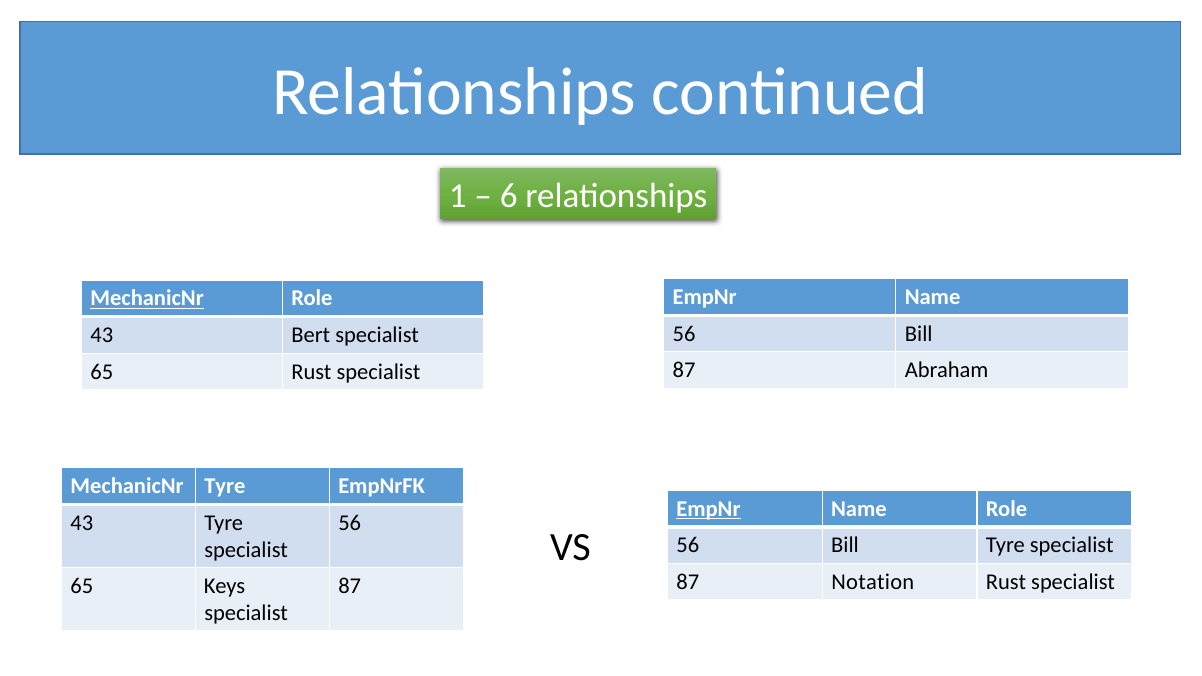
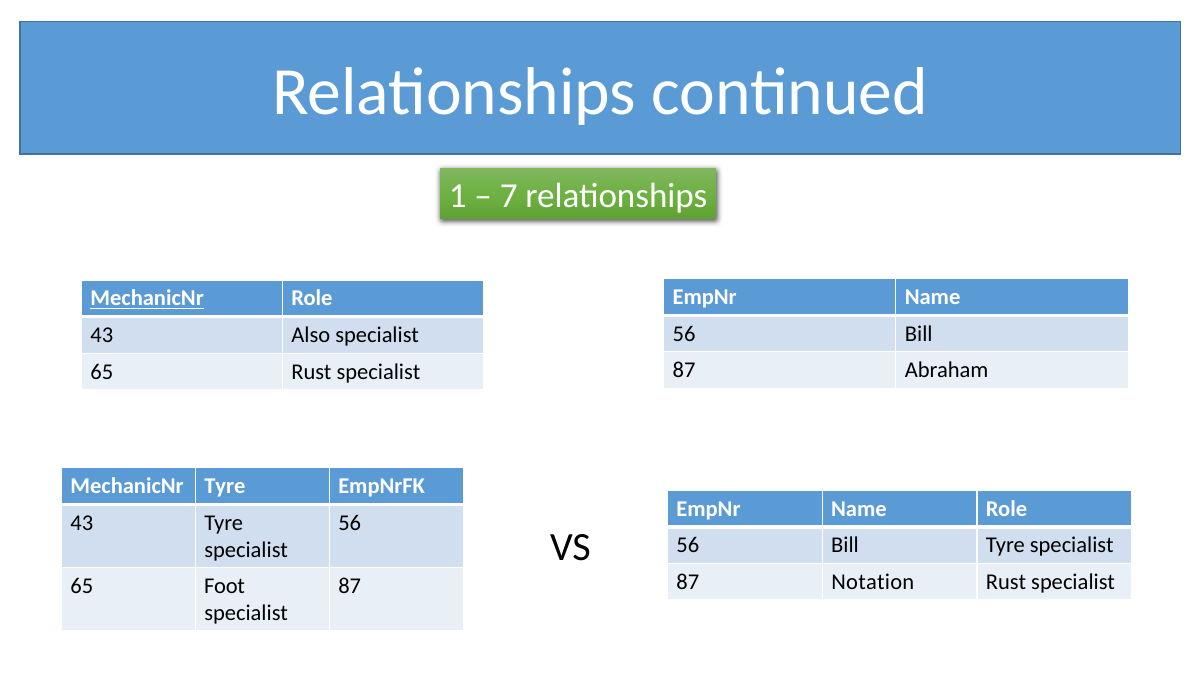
6: 6 -> 7 (509, 196)
Bert: Bert -> Also (311, 335)
EmpNr underline: present -> none (708, 509)
Keys: Keys -> Foot (224, 586)
